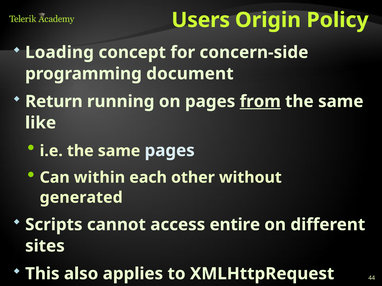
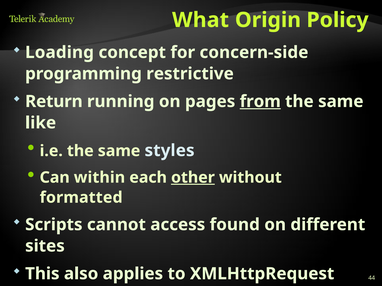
Users: Users -> What (200, 20)
document: document -> restrictive (190, 74)
same pages: pages -> styles (170, 151)
other underline: none -> present (193, 178)
generated: generated -> formatted (81, 198)
entire: entire -> found (235, 225)
